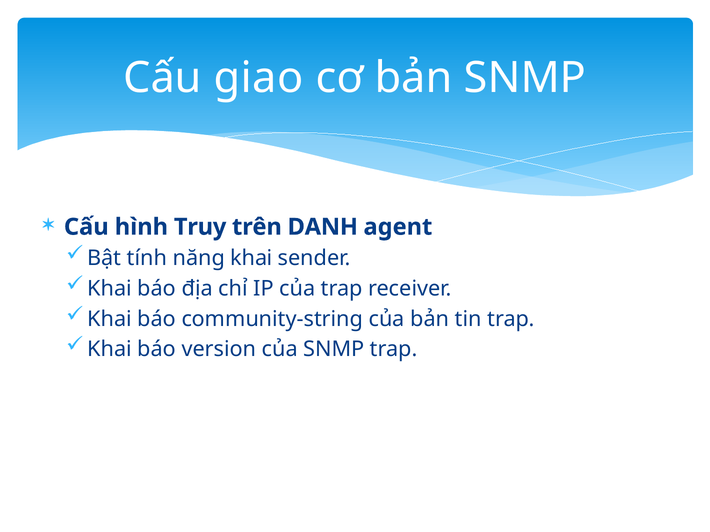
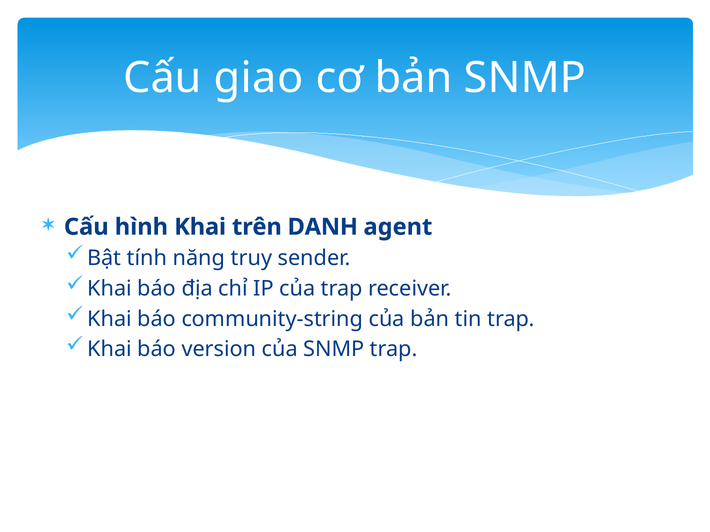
hình Truy: Truy -> Khai (200, 227)
năng khai: khai -> truy (251, 259)
